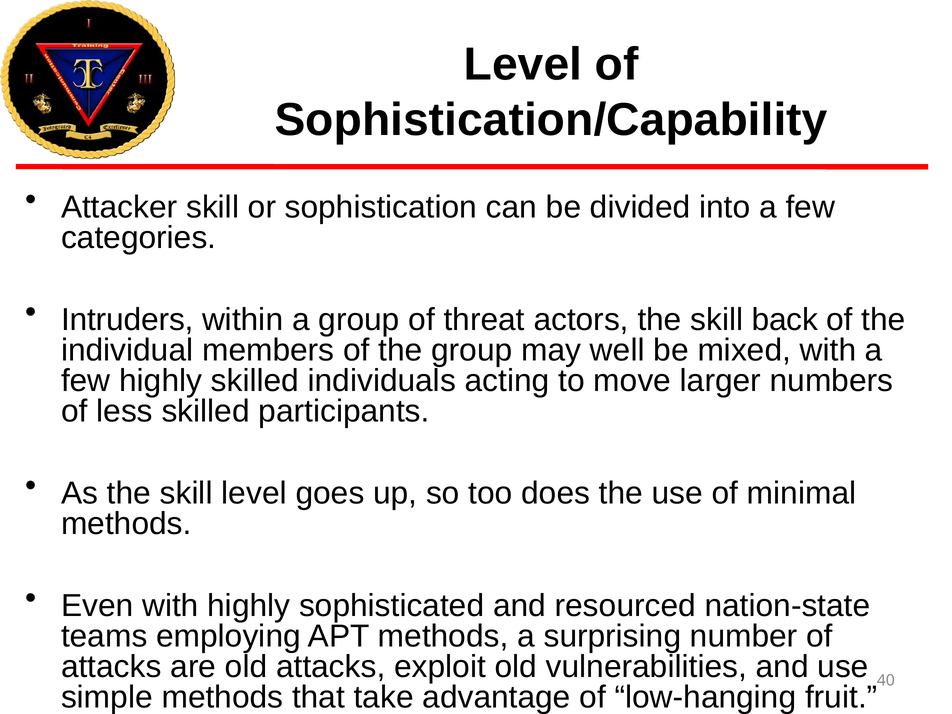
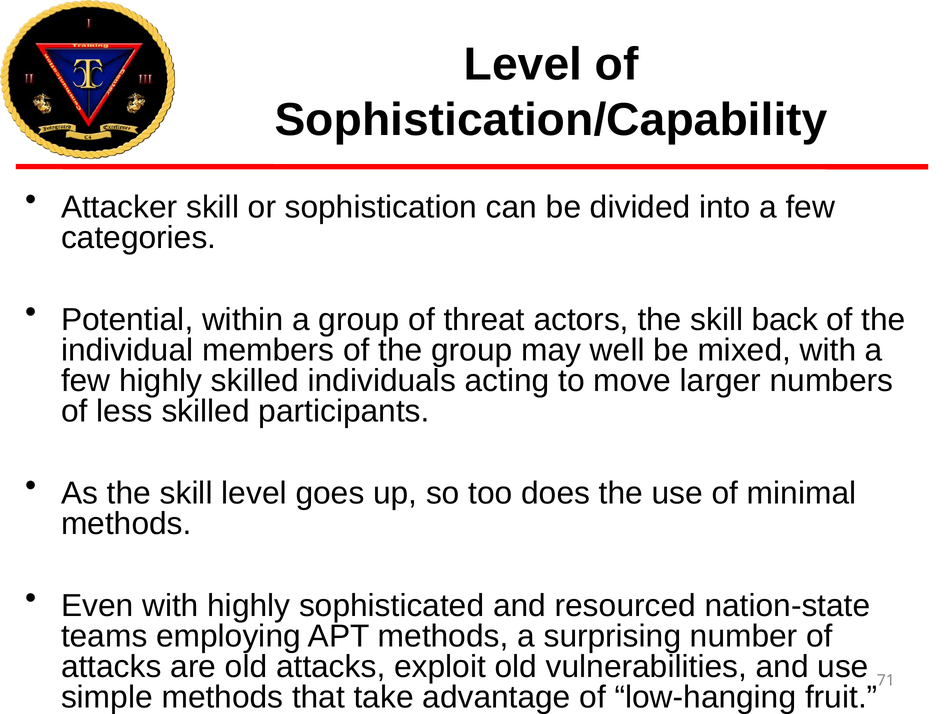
Intruders: Intruders -> Potential (127, 320)
40: 40 -> 71 (886, 681)
